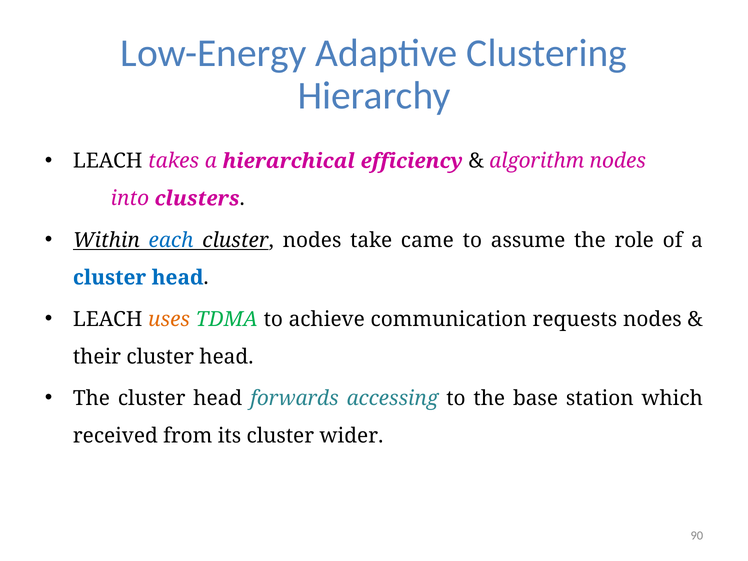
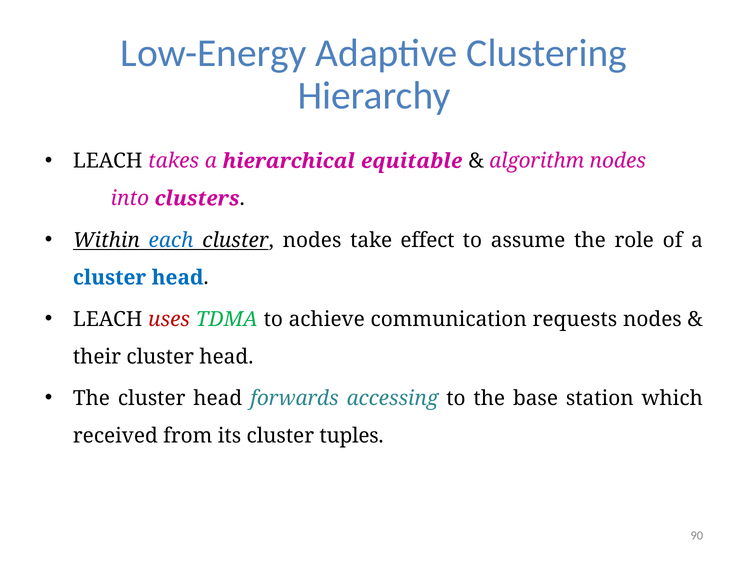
efficiency: efficiency -> equitable (412, 161)
came: came -> effect (427, 240)
uses colour: orange -> red (169, 319)
wider: wider -> tuples (352, 436)
